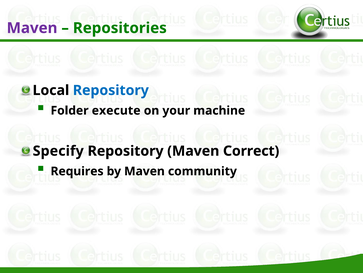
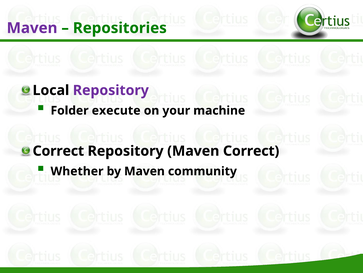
Repository colour: blue -> purple (111, 90)
Specify: Specify -> Correct (58, 151)
Requires: Requires -> Whether (77, 171)
